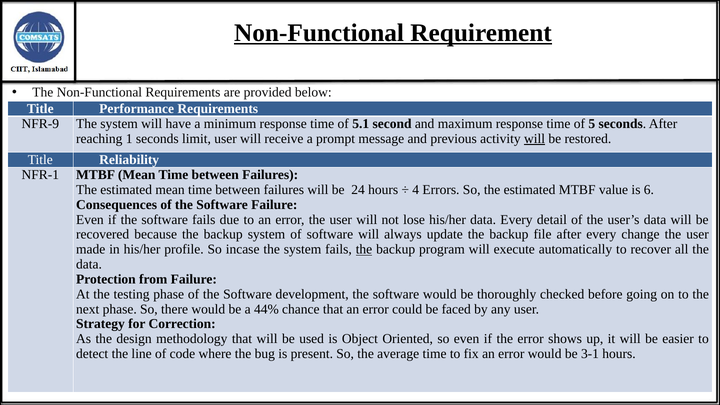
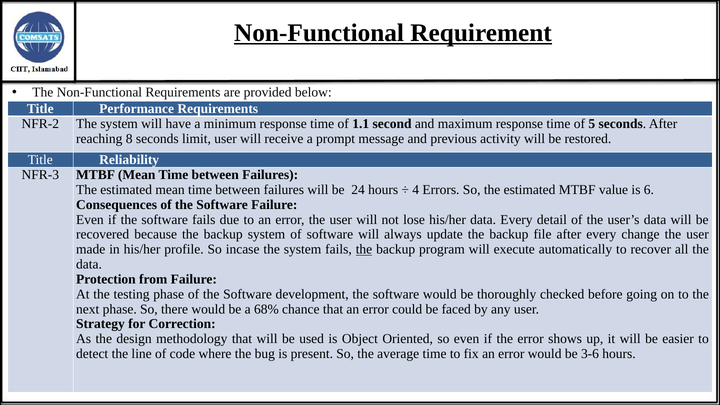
NFR-9: NFR-9 -> NFR-2 (40, 124)
5.1: 5.1 -> 1.1 (361, 124)
1: 1 -> 8 (129, 139)
will underline: present -> none (535, 139)
NFR-1: NFR-1 -> NFR-3 (40, 175)
44%: 44% -> 68% (266, 309)
3-1: 3-1 -> 3-6 (590, 354)
